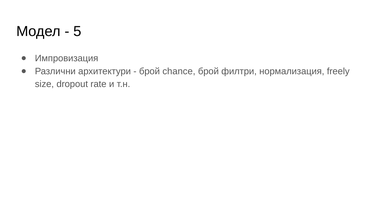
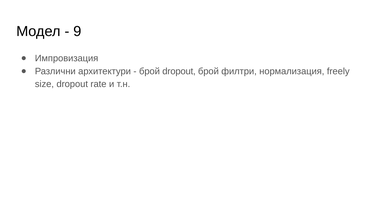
5: 5 -> 9 (77, 31)
брой chance: chance -> dropout (179, 71)
